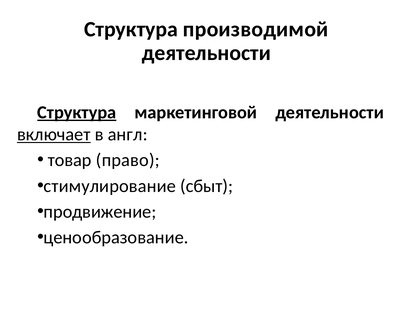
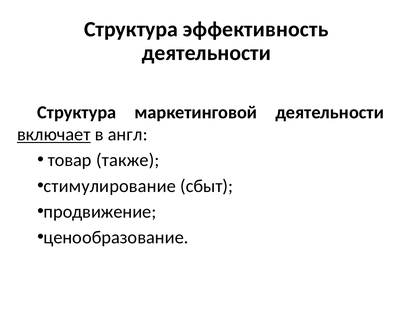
производимой: производимой -> эффективность (256, 29)
Структура underline: present -> none (77, 112)
право: право -> также (128, 160)
